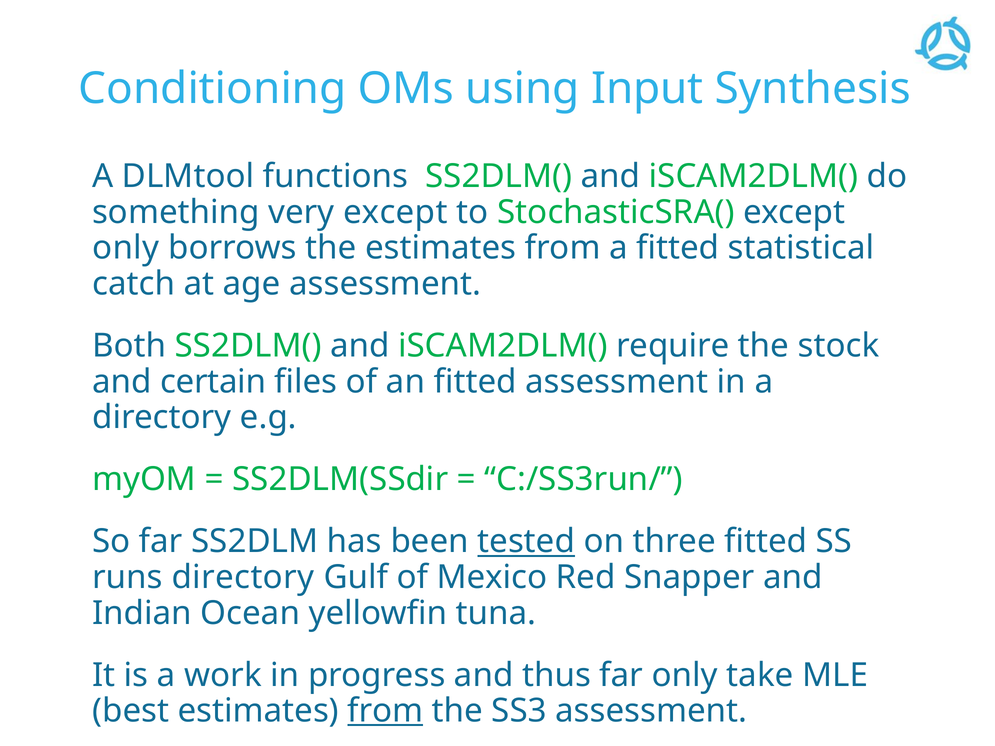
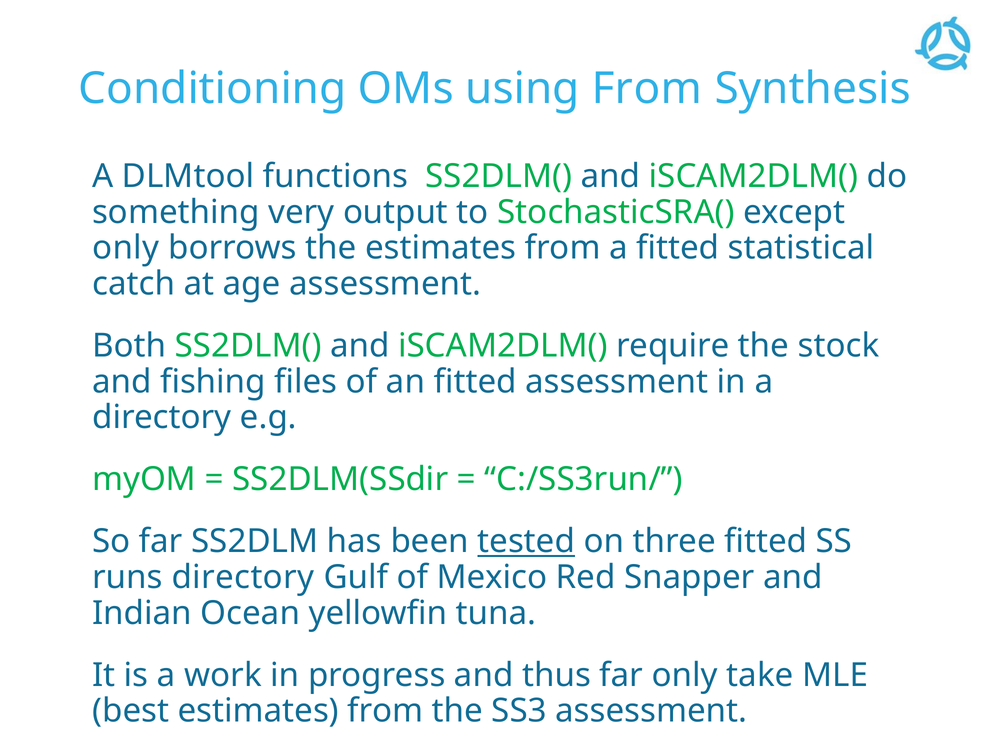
using Input: Input -> From (647, 89)
very except: except -> output (395, 212)
certain: certain -> fishing (213, 382)
from underline: present -> none (385, 711)
